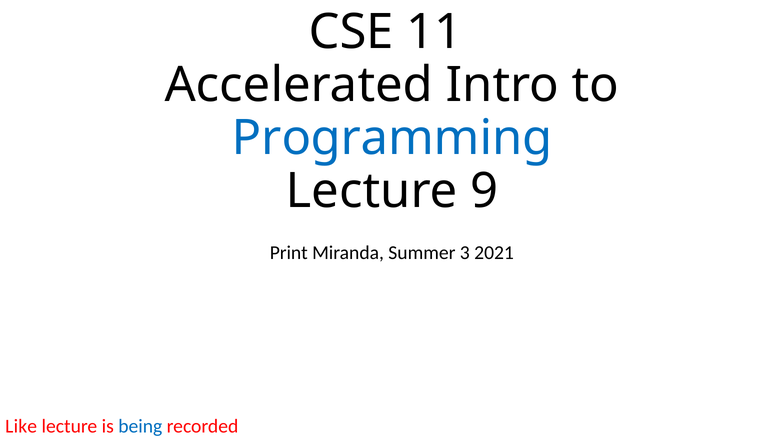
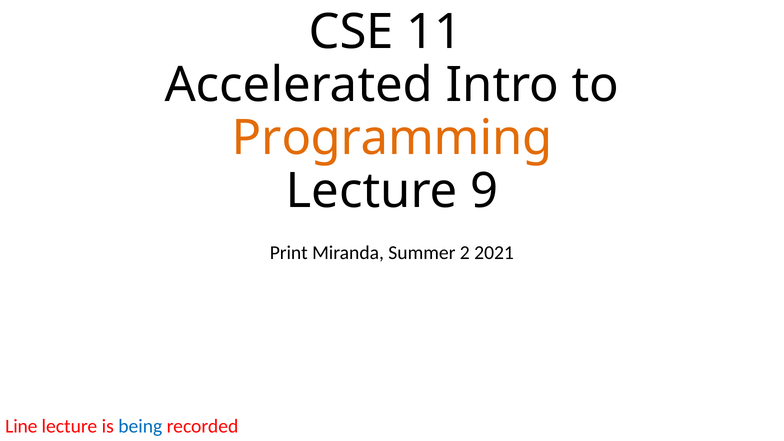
Programming colour: blue -> orange (392, 138)
3: 3 -> 2 (465, 253)
Like: Like -> Line (21, 426)
